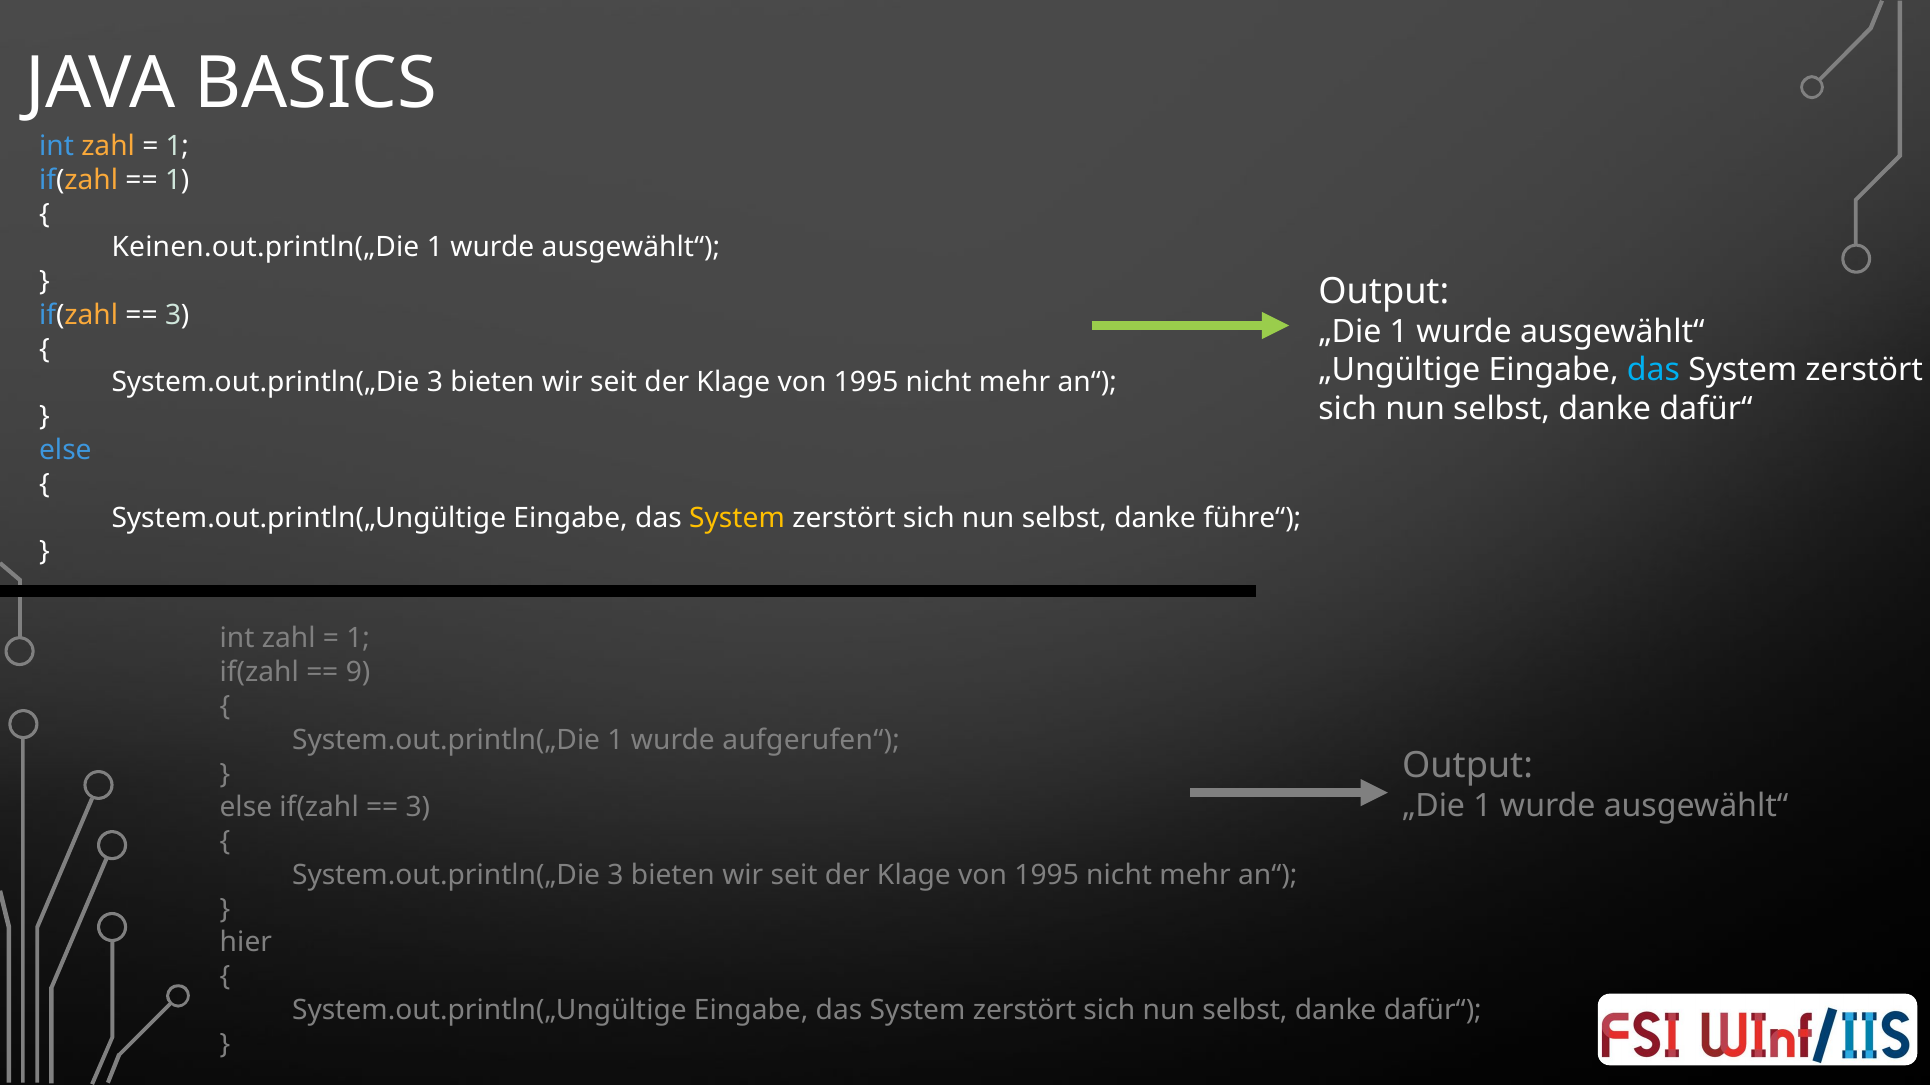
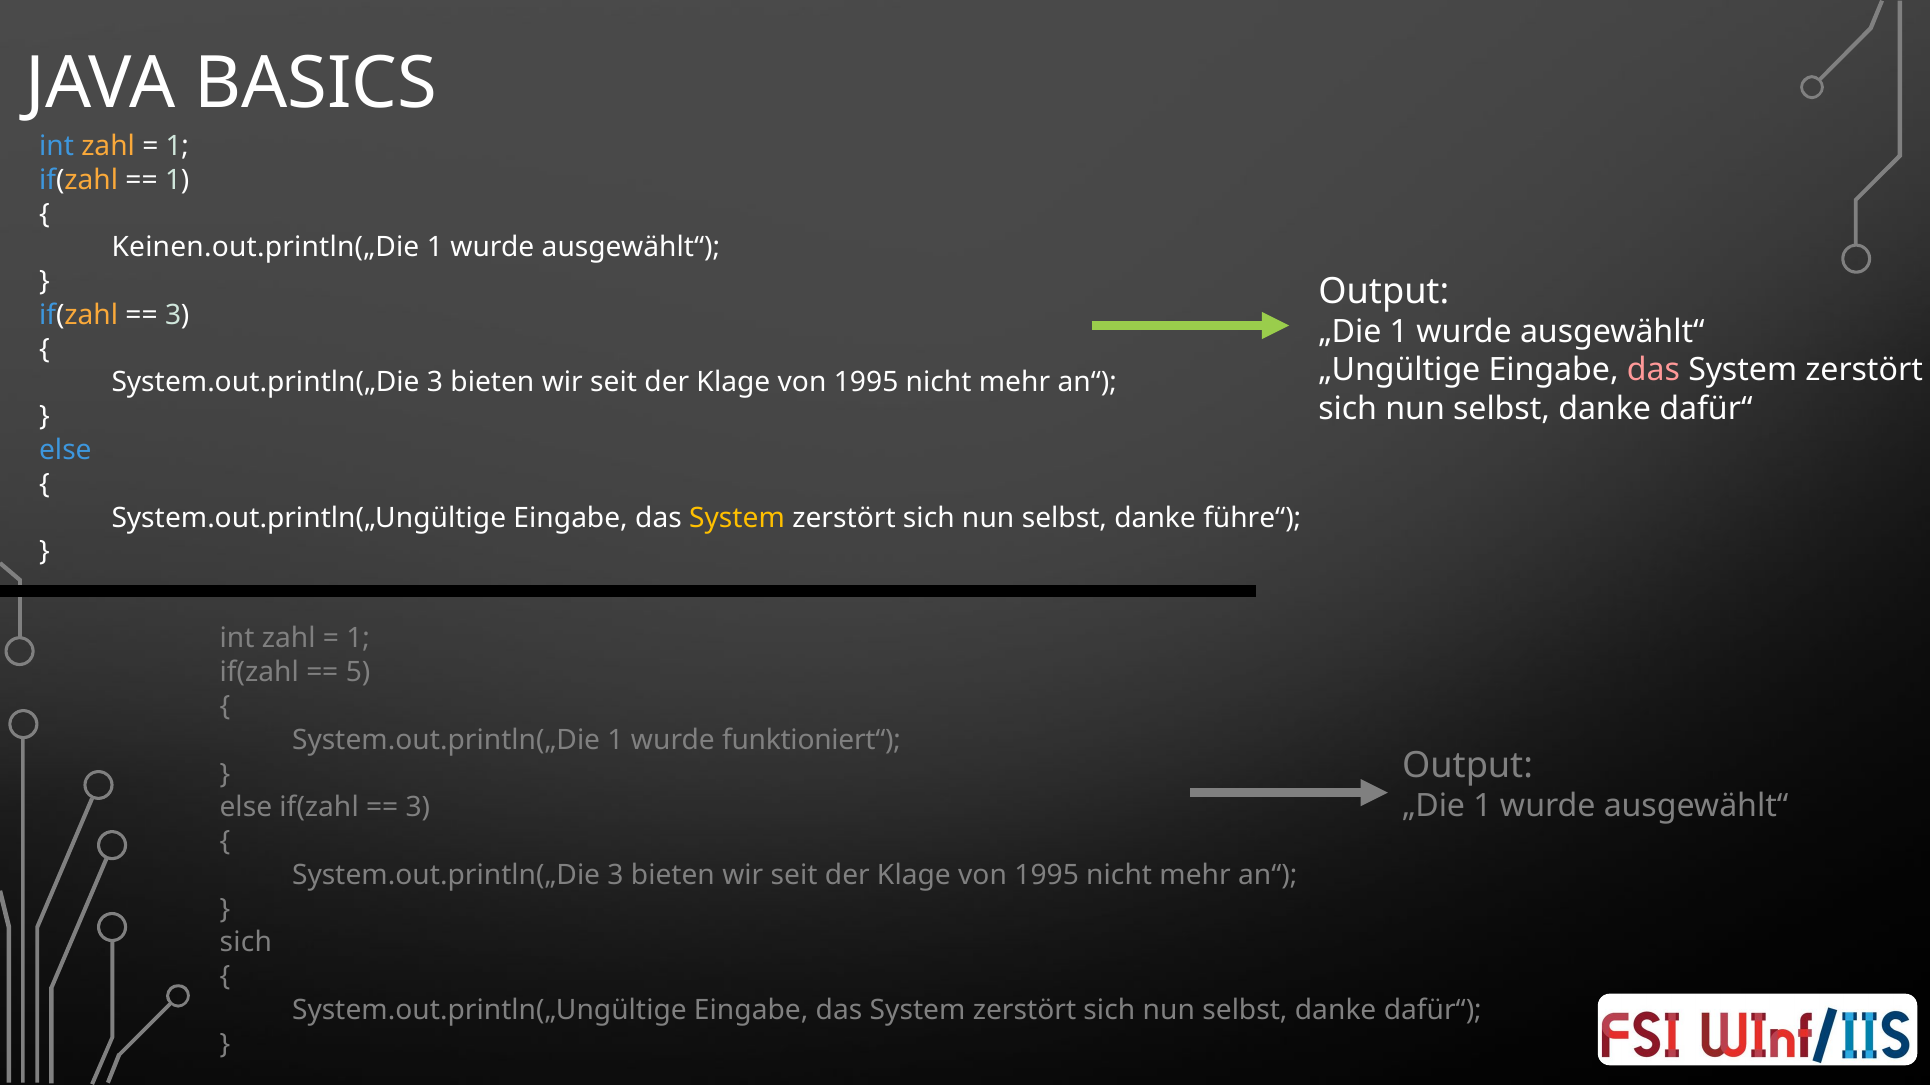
das colour: light blue -> pink (1653, 371)
9: 9 -> 5 (358, 673)
aufgerufen“: aufgerufen“ -> funktioniert“ (812, 740)
hier: hier -> sich (246, 943)
